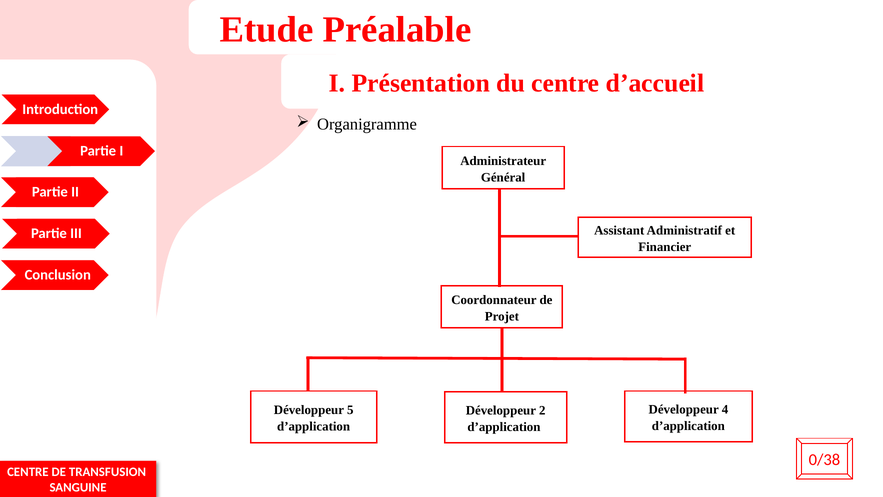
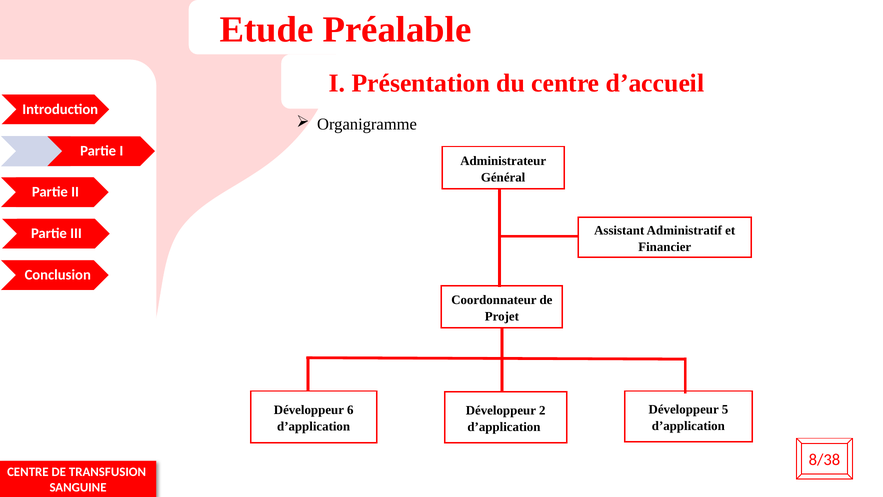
4: 4 -> 5 (725, 409)
5: 5 -> 6 (350, 410)
0/38: 0/38 -> 8/38 (824, 459)
